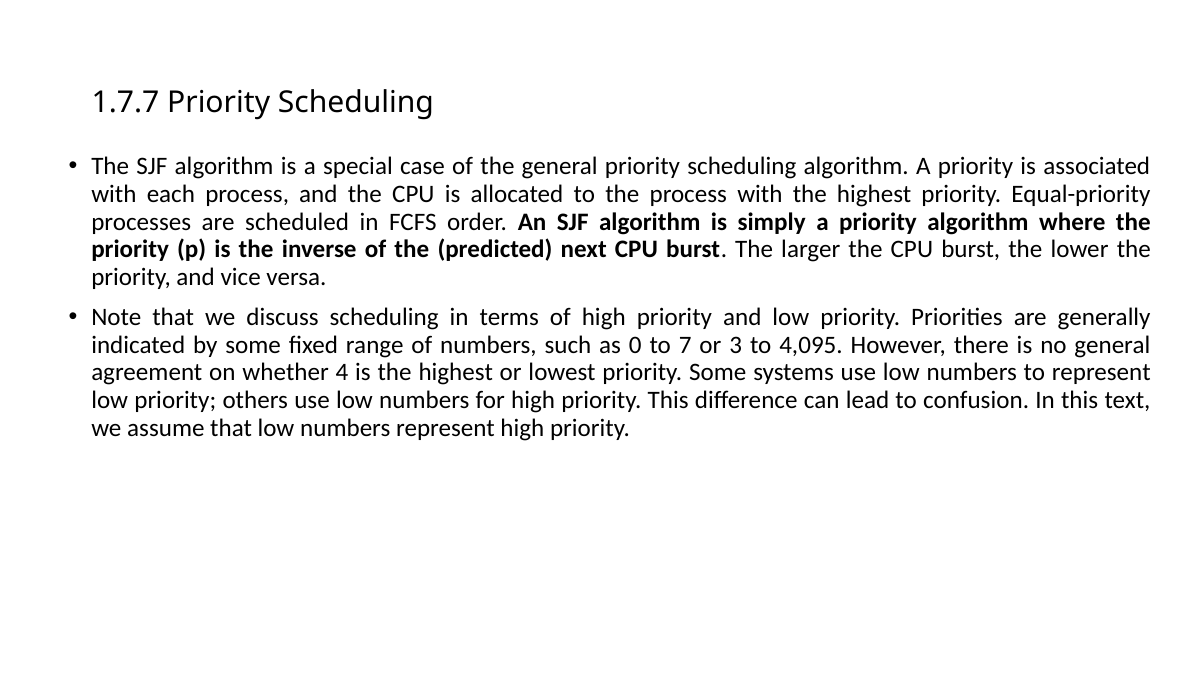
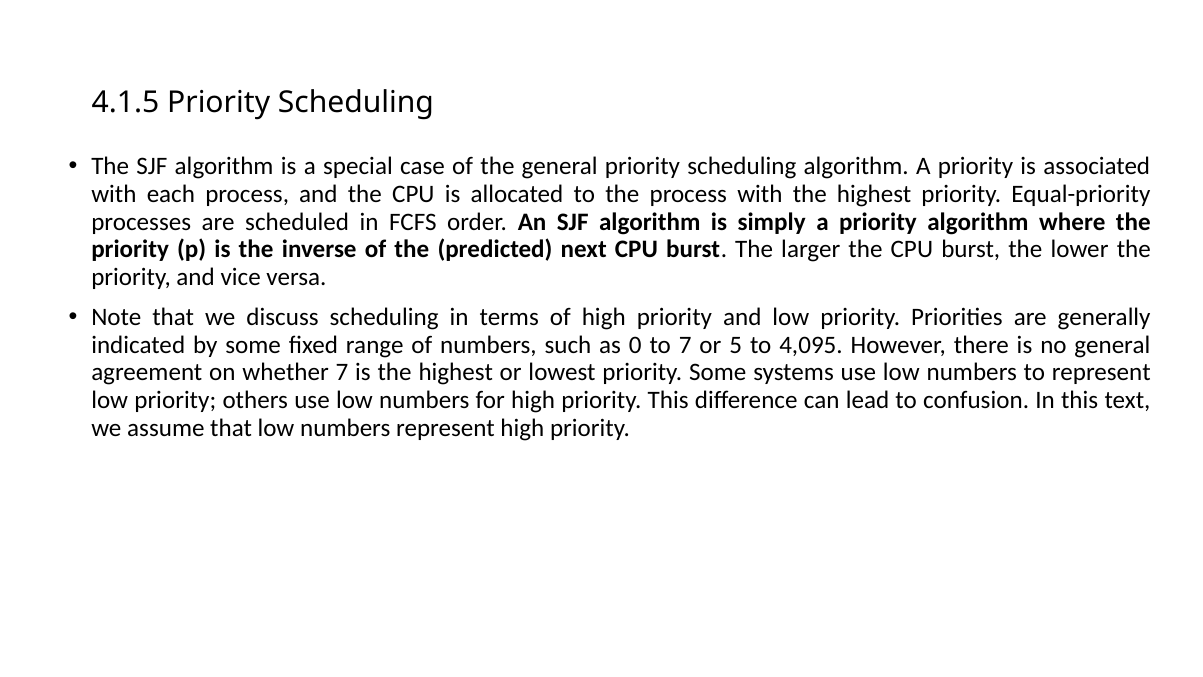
1.7.7: 1.7.7 -> 4.1.5 (126, 103)
3: 3 -> 5 (736, 345)
whether 4: 4 -> 7 (342, 372)
